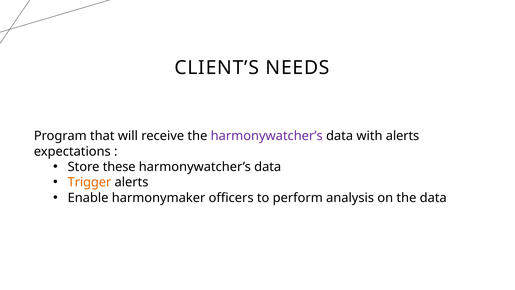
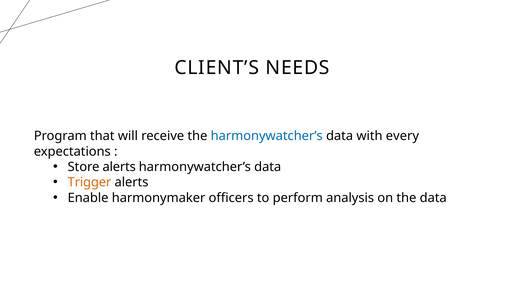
harmonywatcher’s colour: purple -> blue (267, 136)
with alerts: alerts -> every (402, 136)
Store these: these -> alerts (119, 167)
